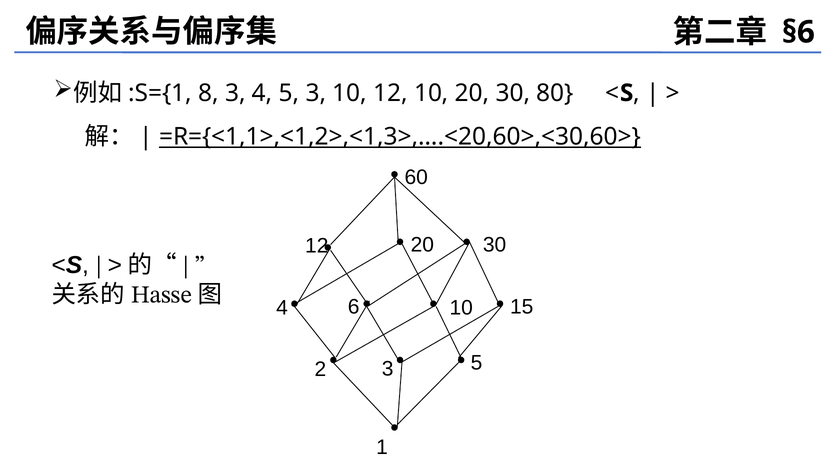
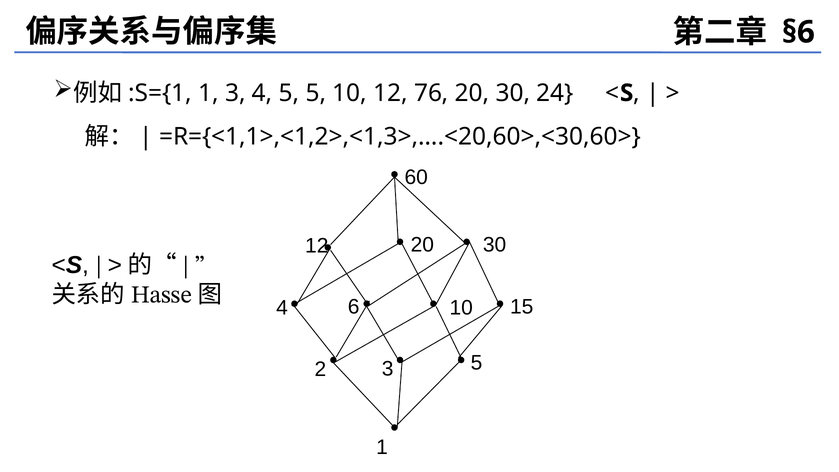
8: 8 -> 1 (208, 93)
5 3: 3 -> 5 (316, 93)
12 10: 10 -> 76 (431, 93)
80: 80 -> 24 (555, 93)
=R={<1,1>,<1,2>,<1,3>,….<20,60>,<30,60> underline: present -> none (400, 137)
